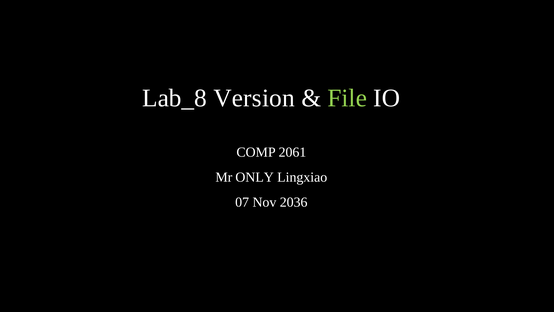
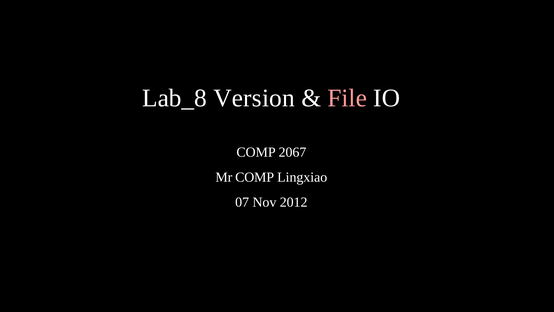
File colour: light green -> pink (347, 98)
2061: 2061 -> 2067 (292, 152)
Mr ONLY: ONLY -> COMP (255, 177)
2036: 2036 -> 2012 (294, 202)
